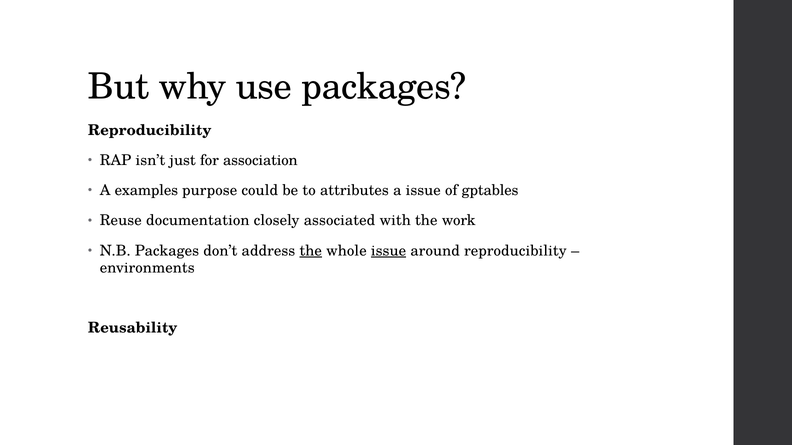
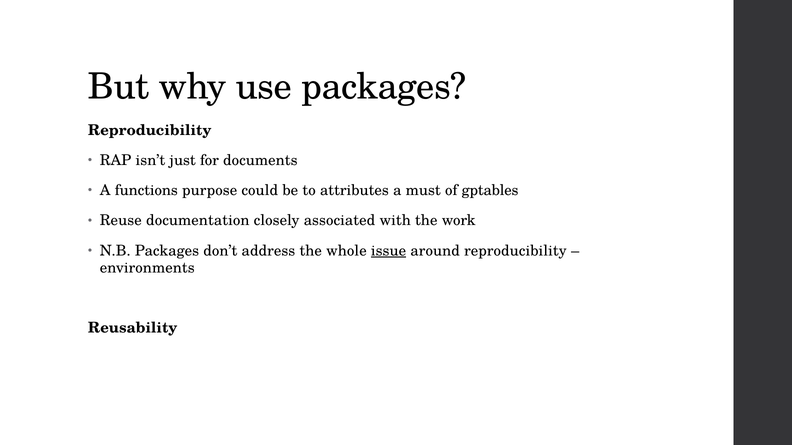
association: association -> documents (260, 161)
examples: examples -> functions (146, 191)
a issue: issue -> must (423, 191)
the underline: present -> none (311, 251)
